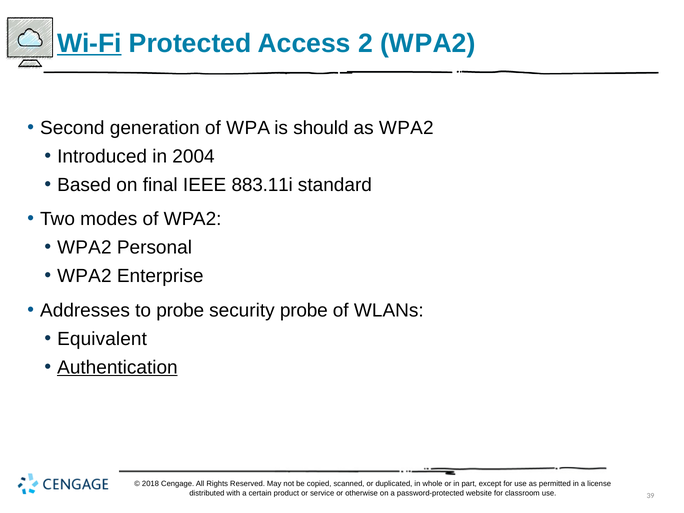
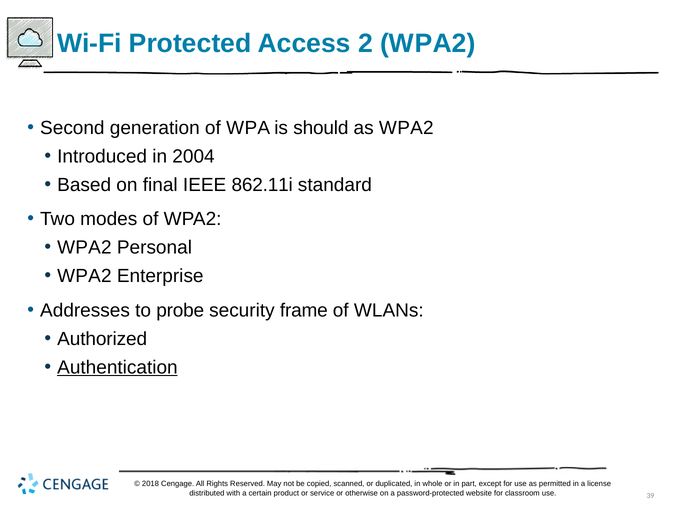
Wi-Fi underline: present -> none (89, 43)
883.11i: 883.11i -> 862.11i (262, 185)
security probe: probe -> frame (304, 310)
Equivalent: Equivalent -> Authorized (102, 339)
